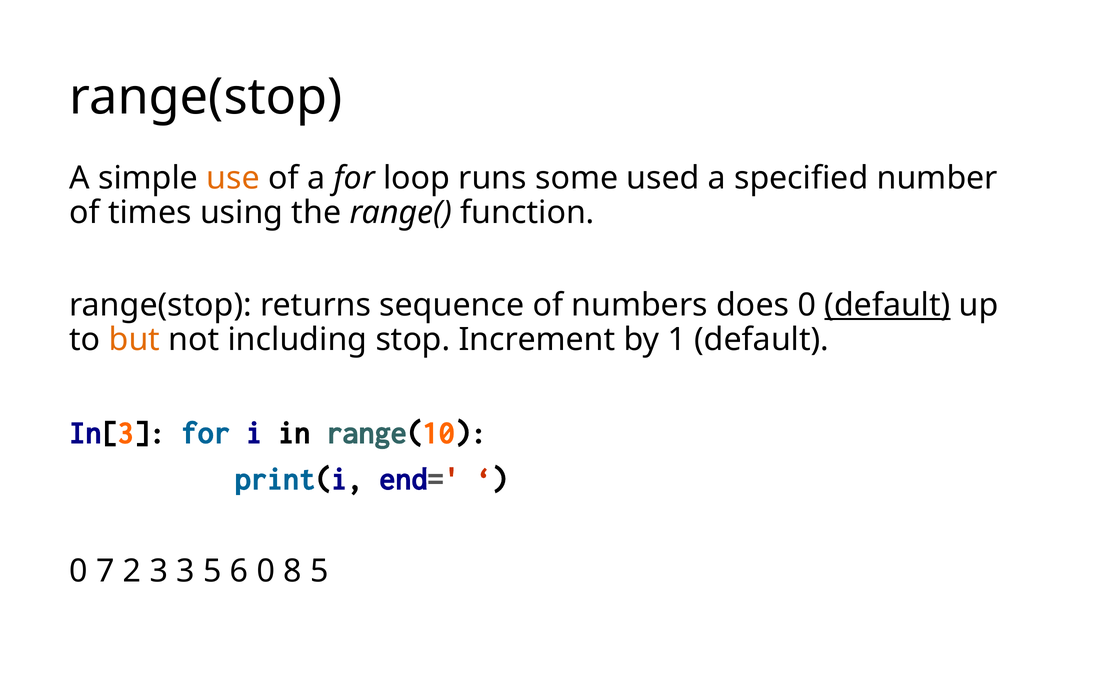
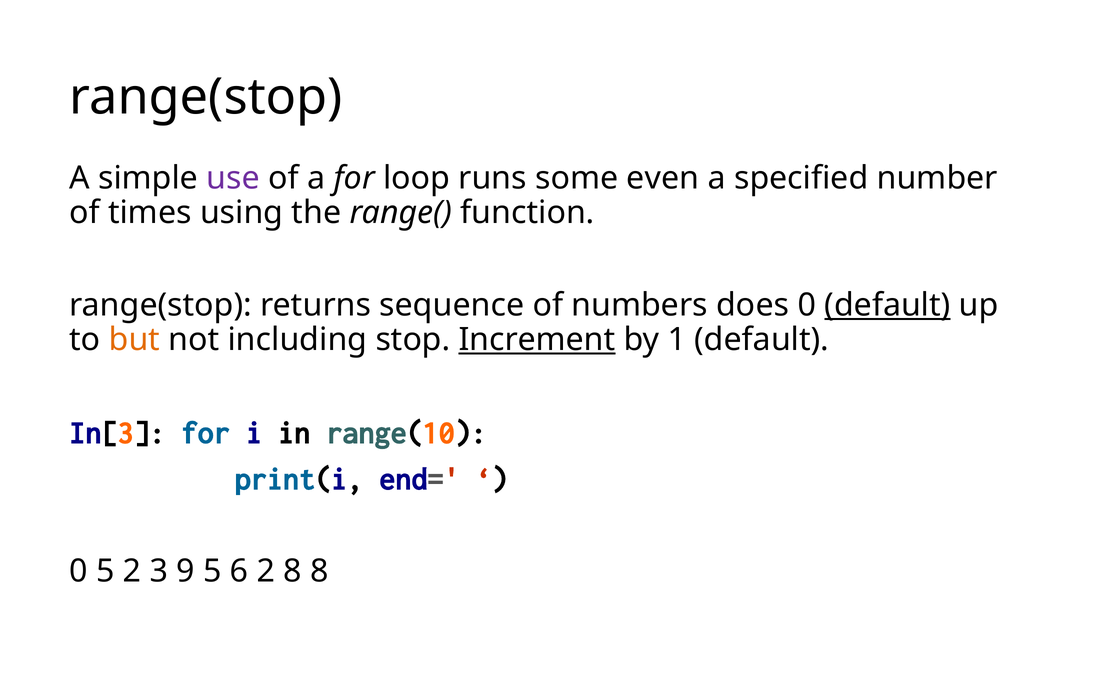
use colour: orange -> purple (233, 178)
used: used -> even (663, 178)
Increment underline: none -> present (537, 340)
0 7: 7 -> 5 (105, 571)
3 3: 3 -> 9 (186, 571)
6 0: 0 -> 2 (266, 571)
8 5: 5 -> 8 (319, 571)
